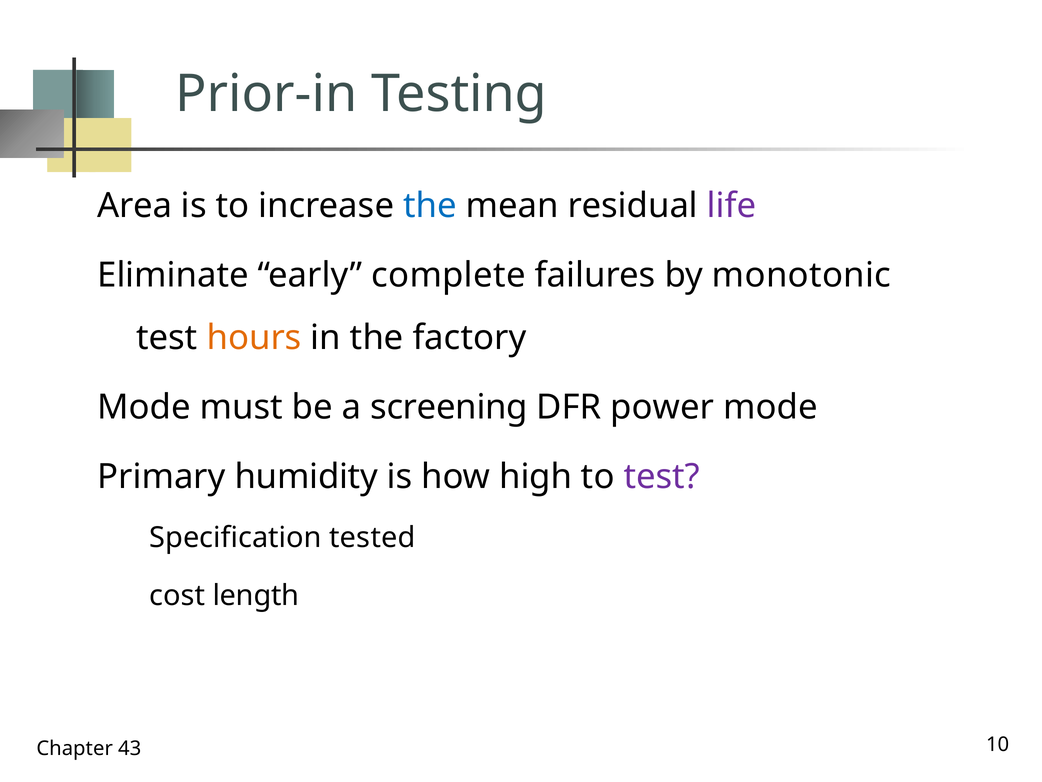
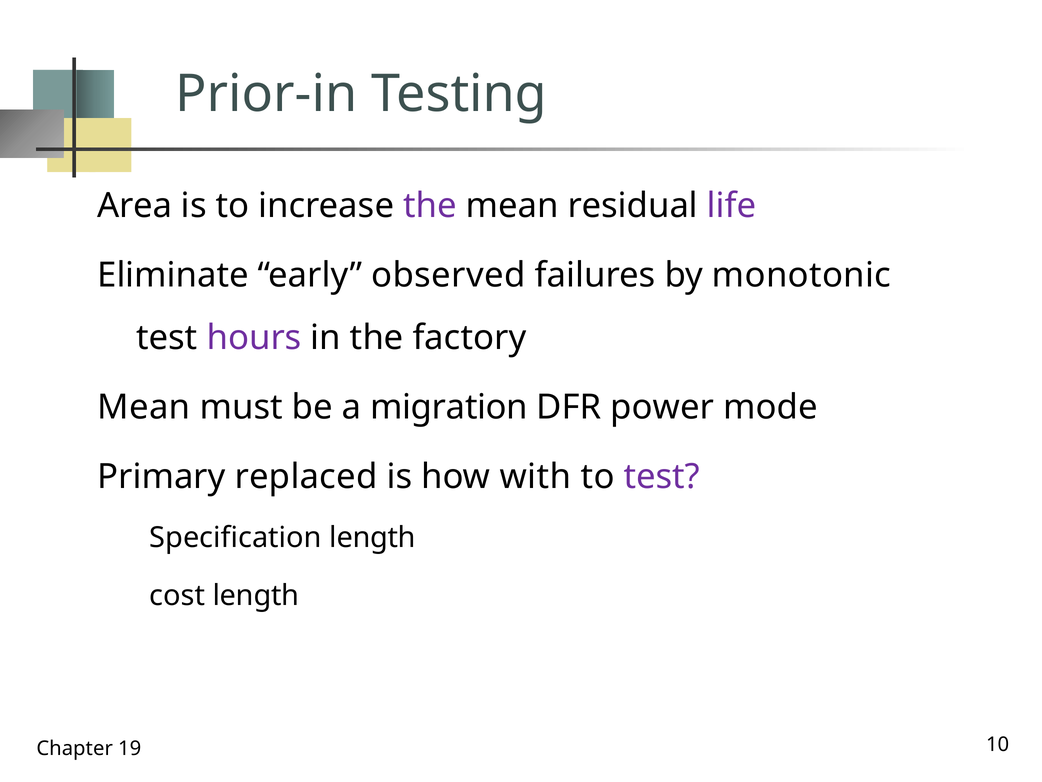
the colour: blue -> purple (430, 206)
complete: complete -> observed (448, 275)
hours colour: orange -> purple (254, 338)
Mode: Mode -> Mean (144, 407)
screening: screening -> migration (449, 407)
humidity: humidity -> replaced (306, 477)
high: high -> with (535, 477)
Specification tested: tested -> length (373, 537)
43: 43 -> 19 (130, 748)
